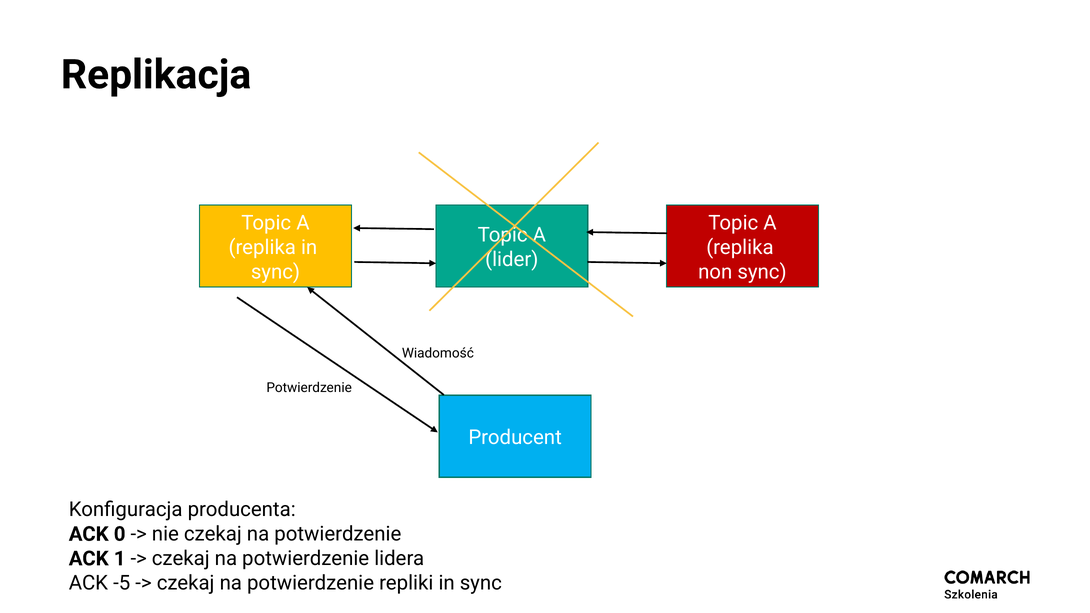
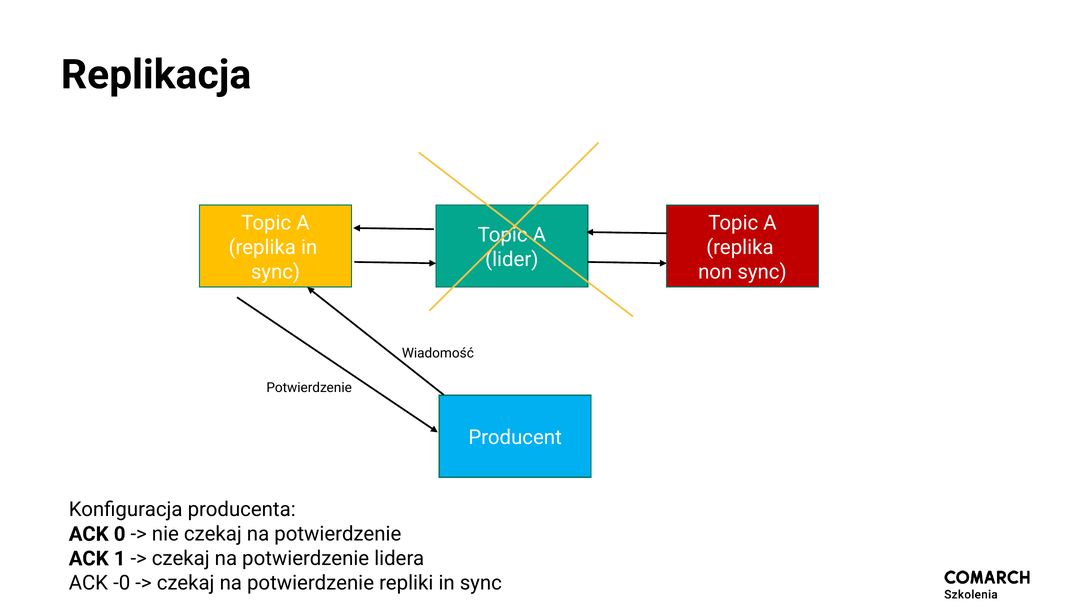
-5: -5 -> -0 (122, 583)
